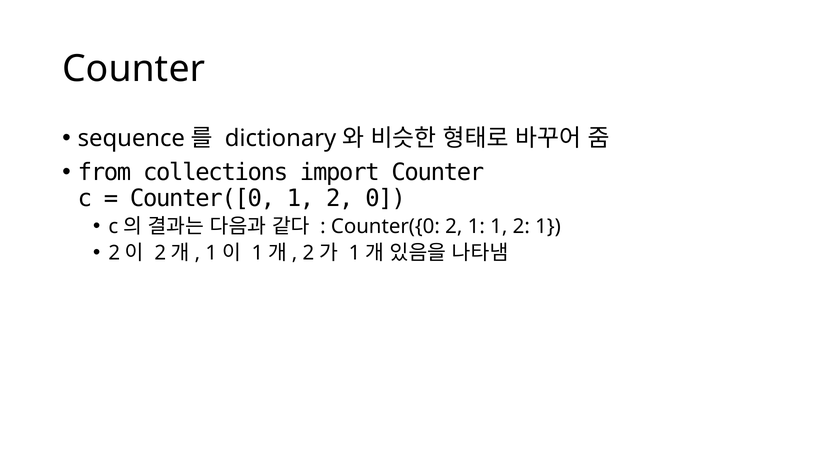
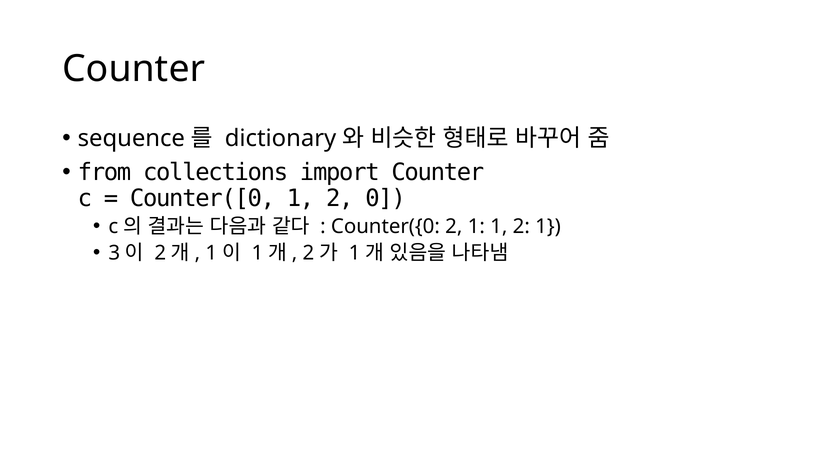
2: 2 -> 3 (114, 253)
